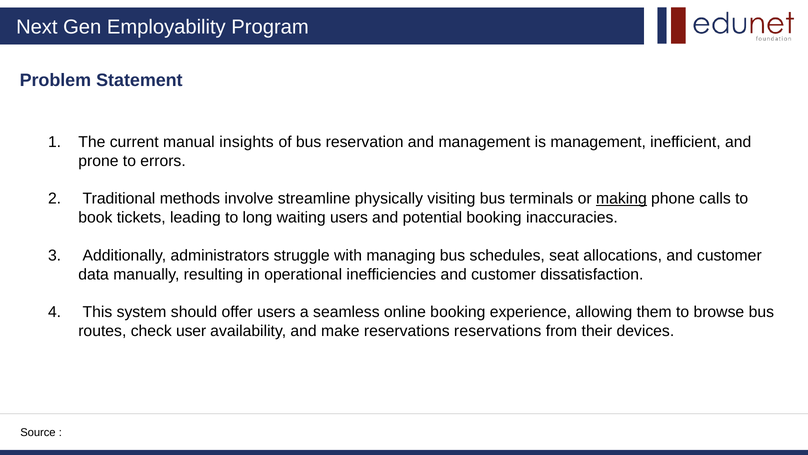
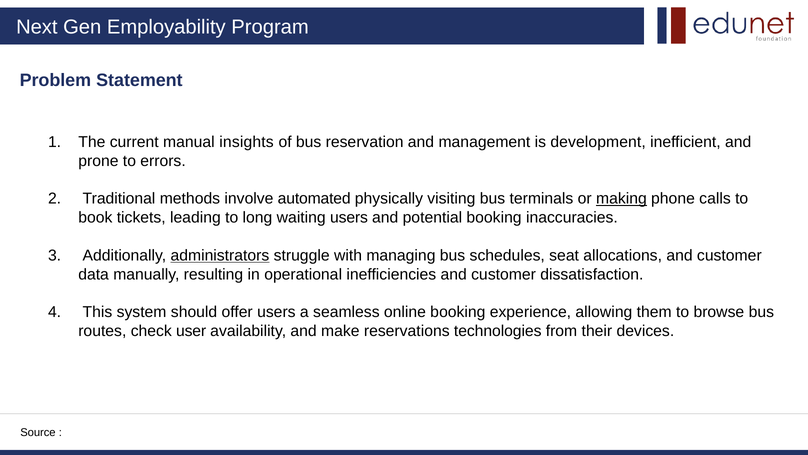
is management: management -> development (598, 142)
streamline: streamline -> automated (314, 199)
administrators underline: none -> present (220, 255)
reservations reservations: reservations -> technologies (498, 331)
